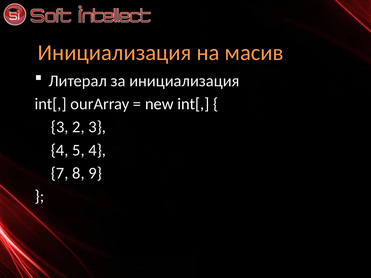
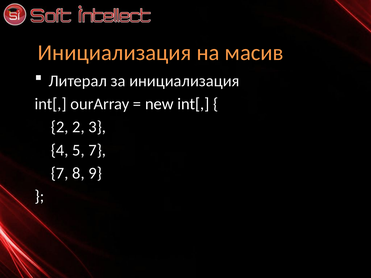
3: 3 -> 2 (60, 127)
5 4: 4 -> 7 (97, 150)
